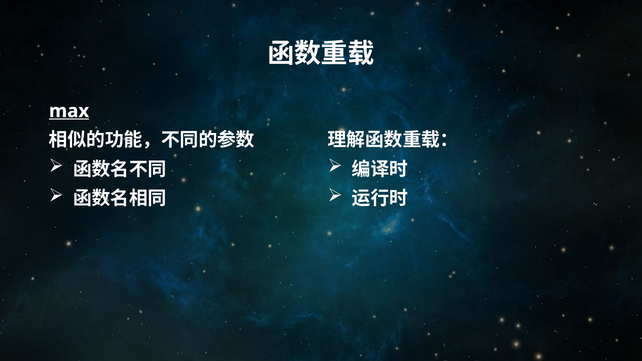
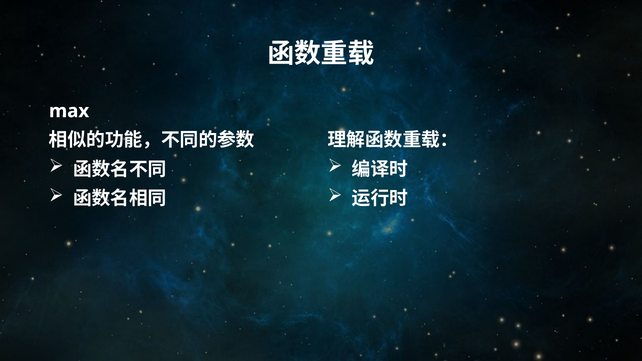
max underline: present -> none (69, 111)
